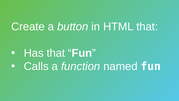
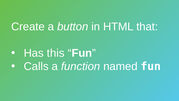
Has that: that -> this (56, 53)
